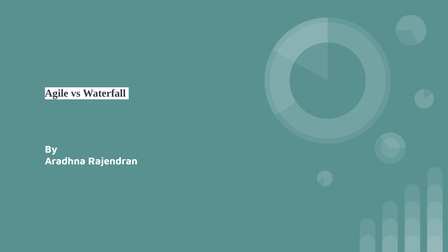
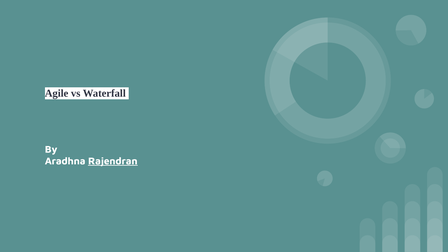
Rajendran underline: none -> present (113, 161)
